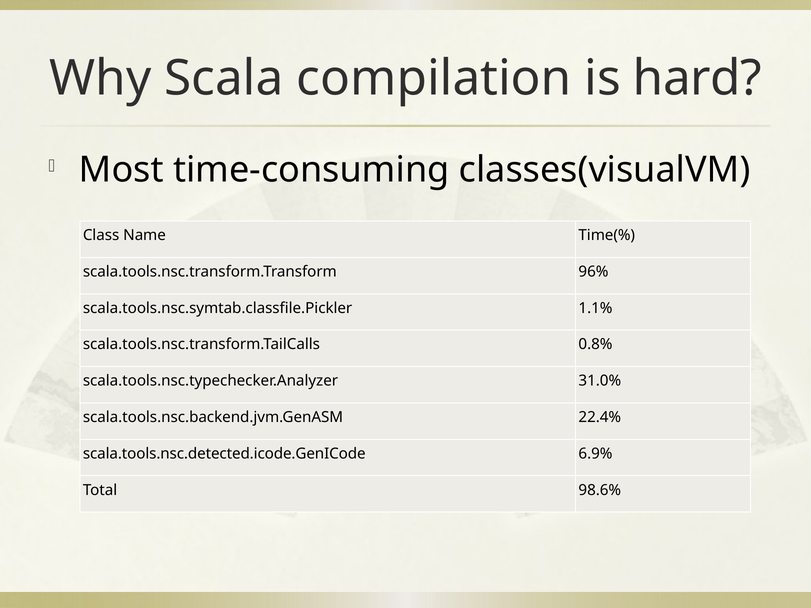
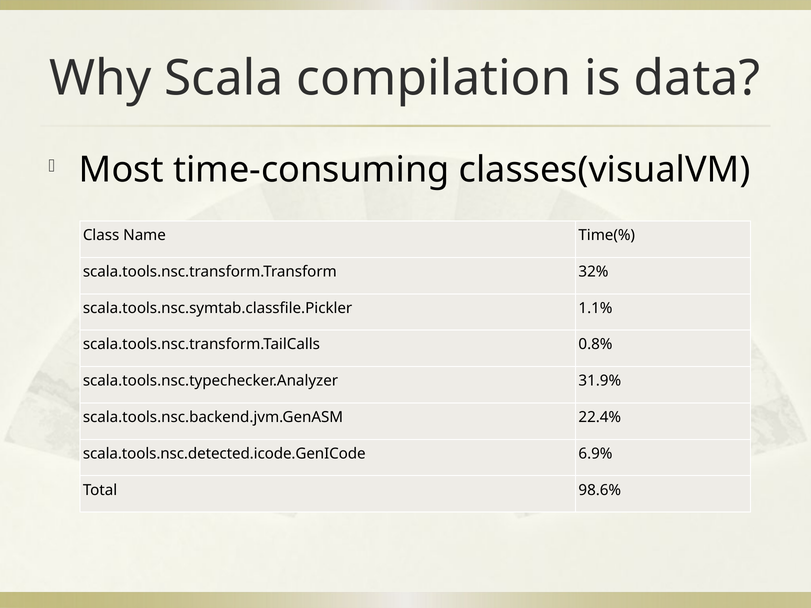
hard: hard -> data (697, 79)
96%: 96% -> 32% (593, 272)
31.0%: 31.0% -> 31.9% (600, 381)
